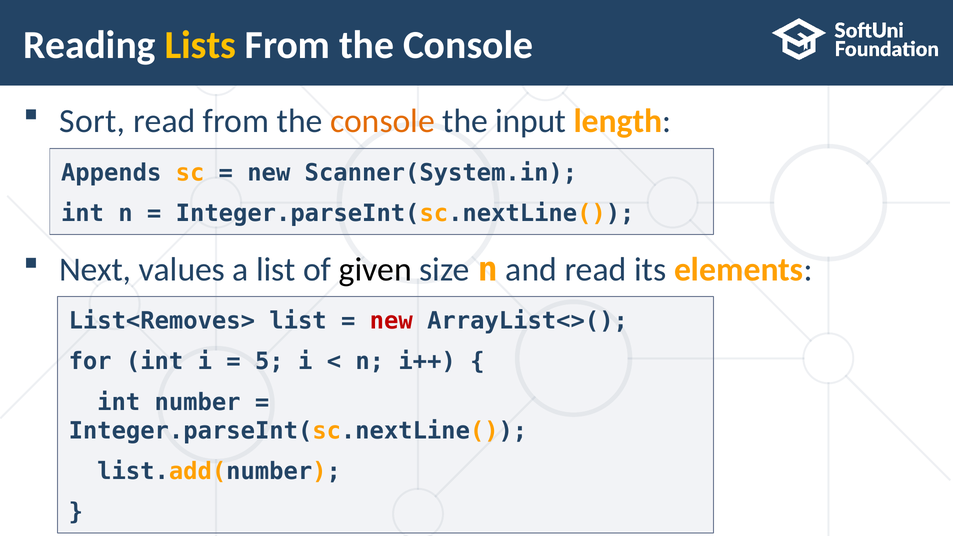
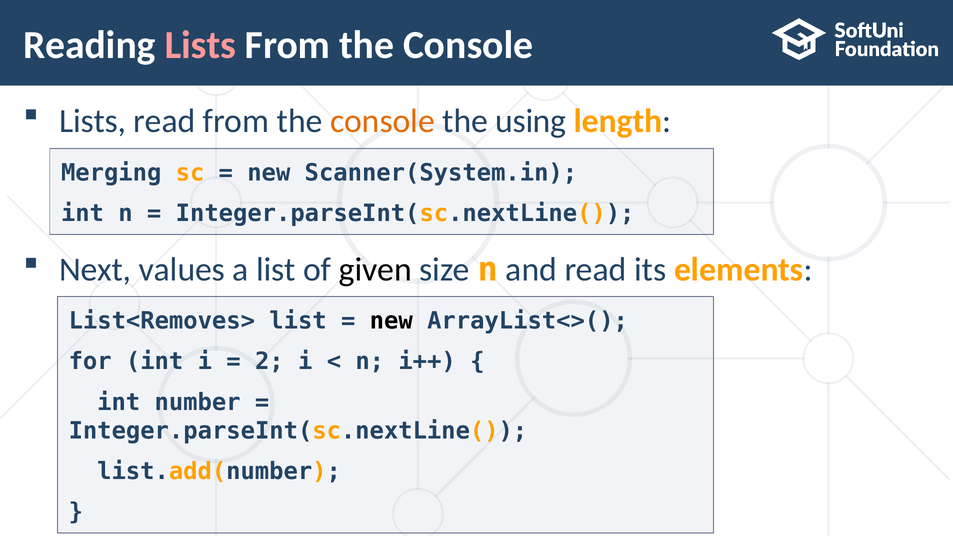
Lists colour: yellow -> pink (200, 45)
Sort: Sort -> Lists (93, 121)
input: input -> using (531, 121)
Appends: Appends -> Merging (111, 173)
new colour: red -> black (391, 321)
5: 5 -> 2 (269, 362)
